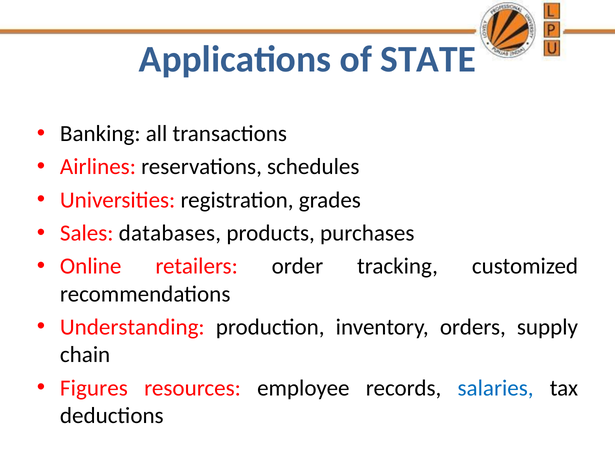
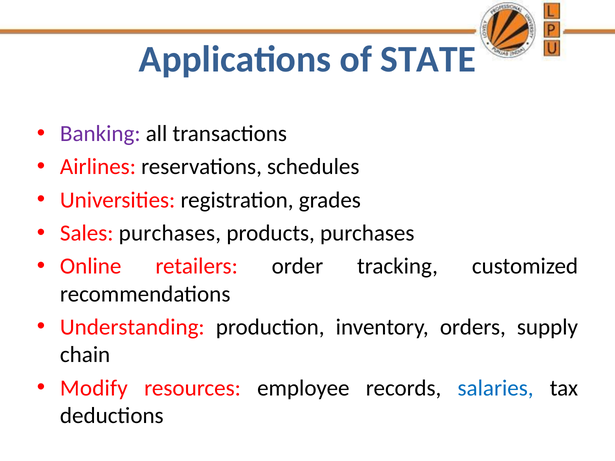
Banking colour: black -> purple (100, 134)
Sales databases: databases -> purchases (170, 233)
Figures: Figures -> Modify (94, 388)
